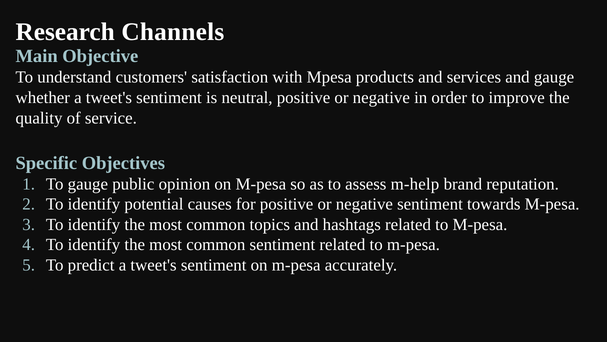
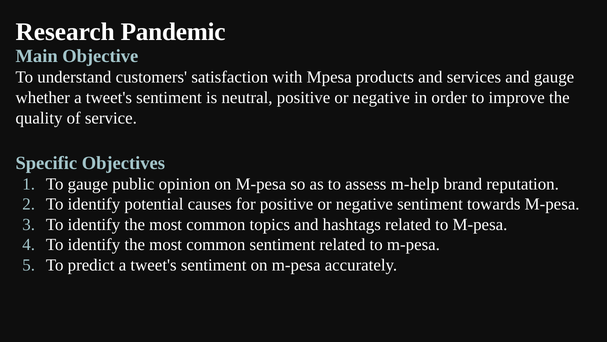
Channels: Channels -> Pandemic (173, 32)
